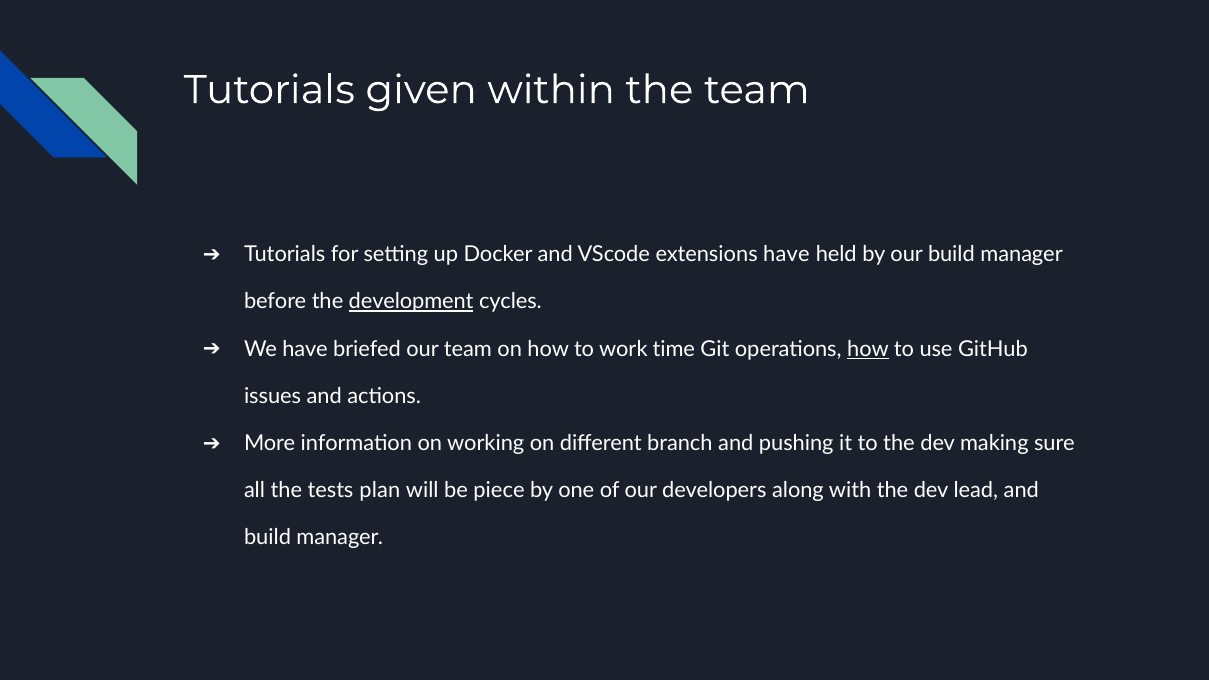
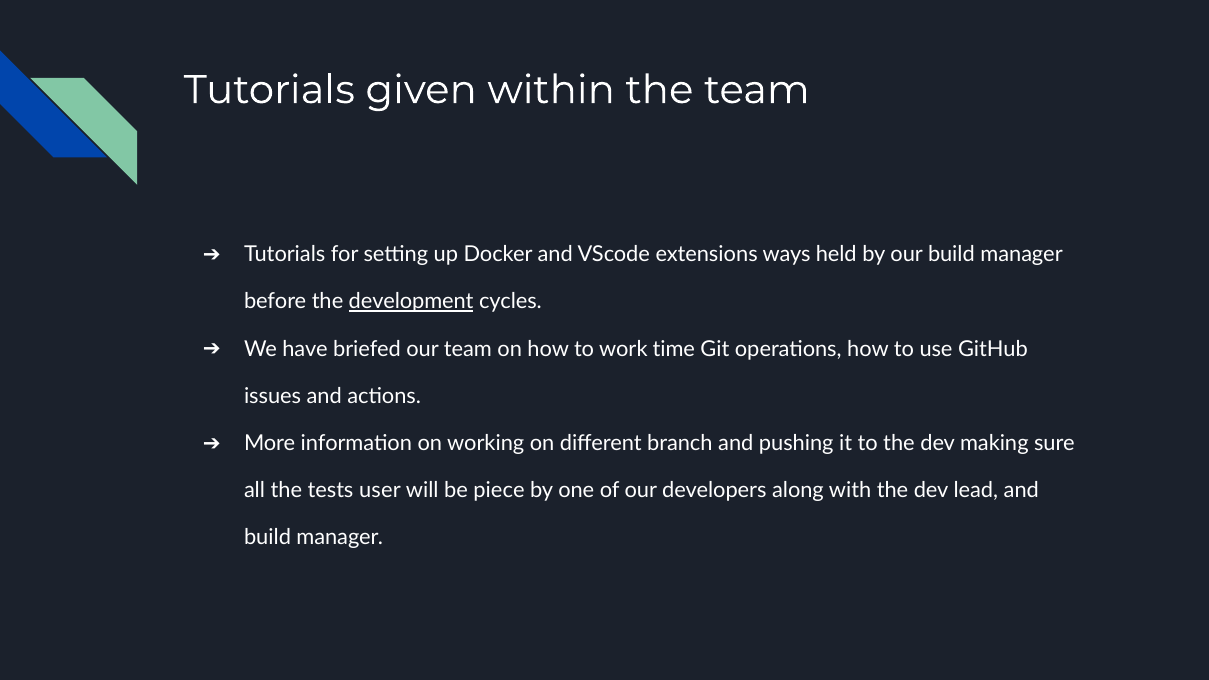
extensions have: have -> ways (787, 255)
how underline: present -> none (868, 349)
plan: plan -> user (380, 490)
